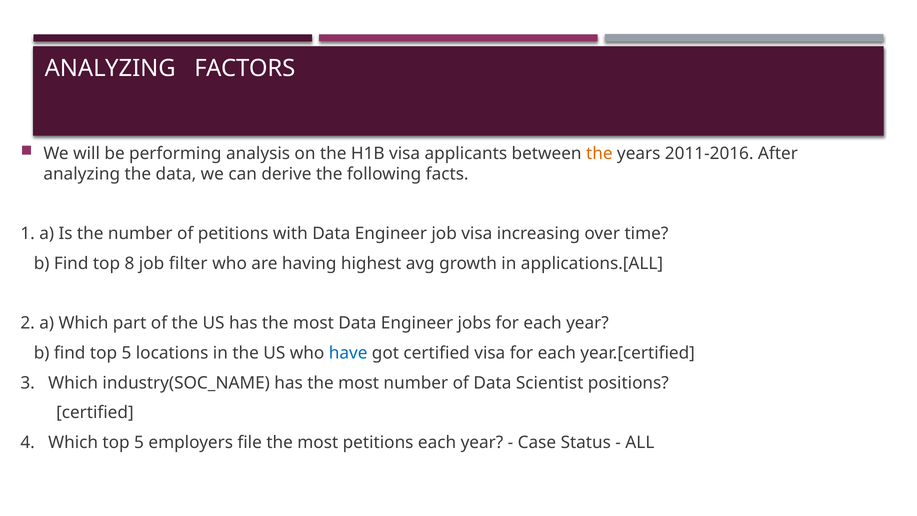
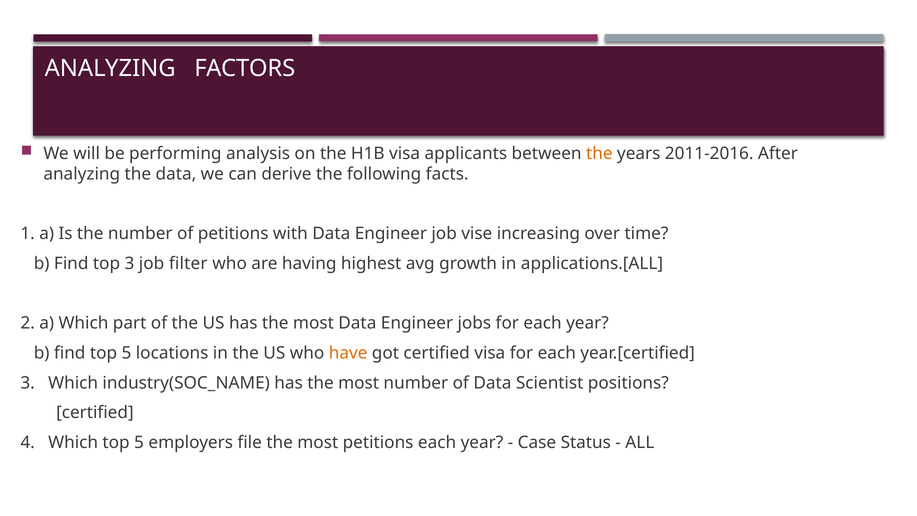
job visa: visa -> vise (477, 234)
top 8: 8 -> 3 (129, 263)
have colour: blue -> orange (348, 353)
